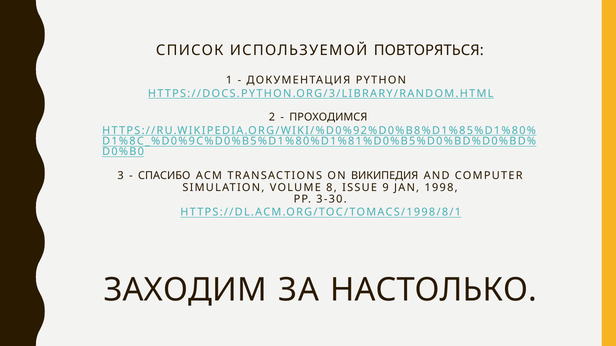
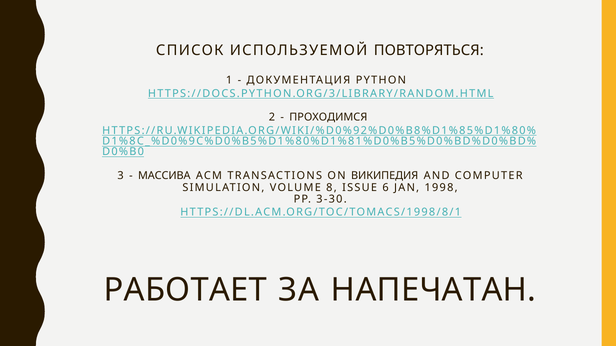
СПАСИБО: СПАСИБО -> МАССИВА (164, 176)
9: 9 -> 6 (386, 188)
ЗАХОДИМ: ЗАХОДИМ -> РАБОТАЕТ (185, 291)
НАСТОЛЬКО: НАСТОЛЬКО -> НАПЕЧАТАН (434, 291)
